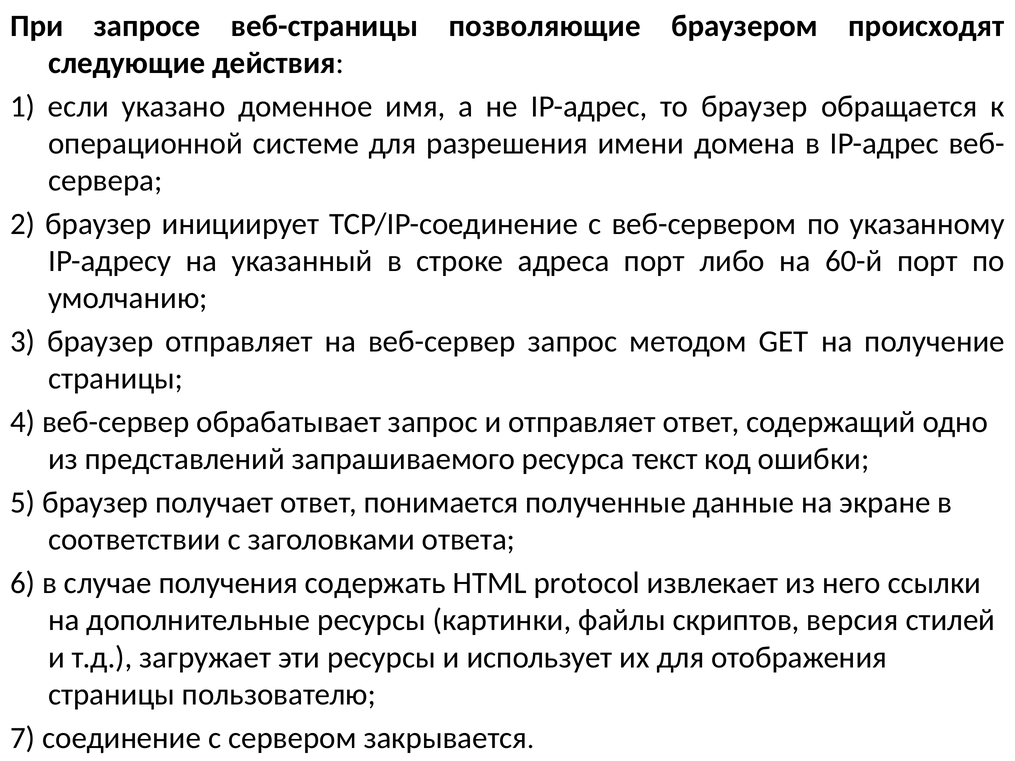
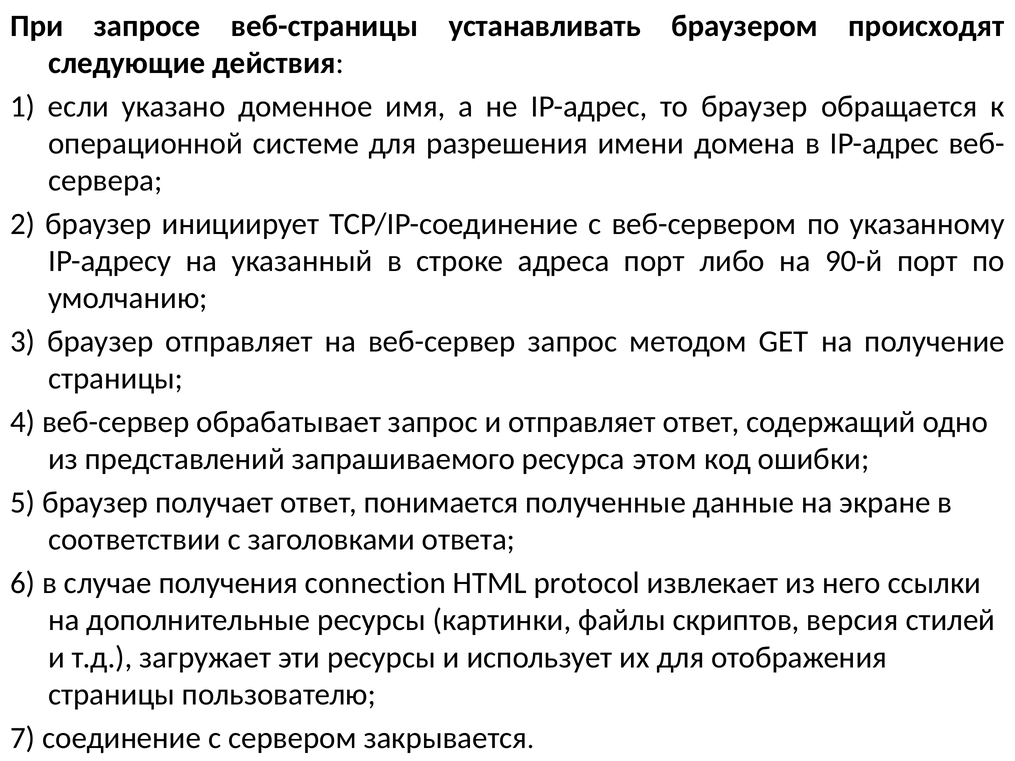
позволяющие: позволяющие -> устанавливать (545, 26)
60-й: 60-й -> 90-й (854, 261)
текст: текст -> этом (665, 459)
содержать: содержать -> connection (375, 583)
